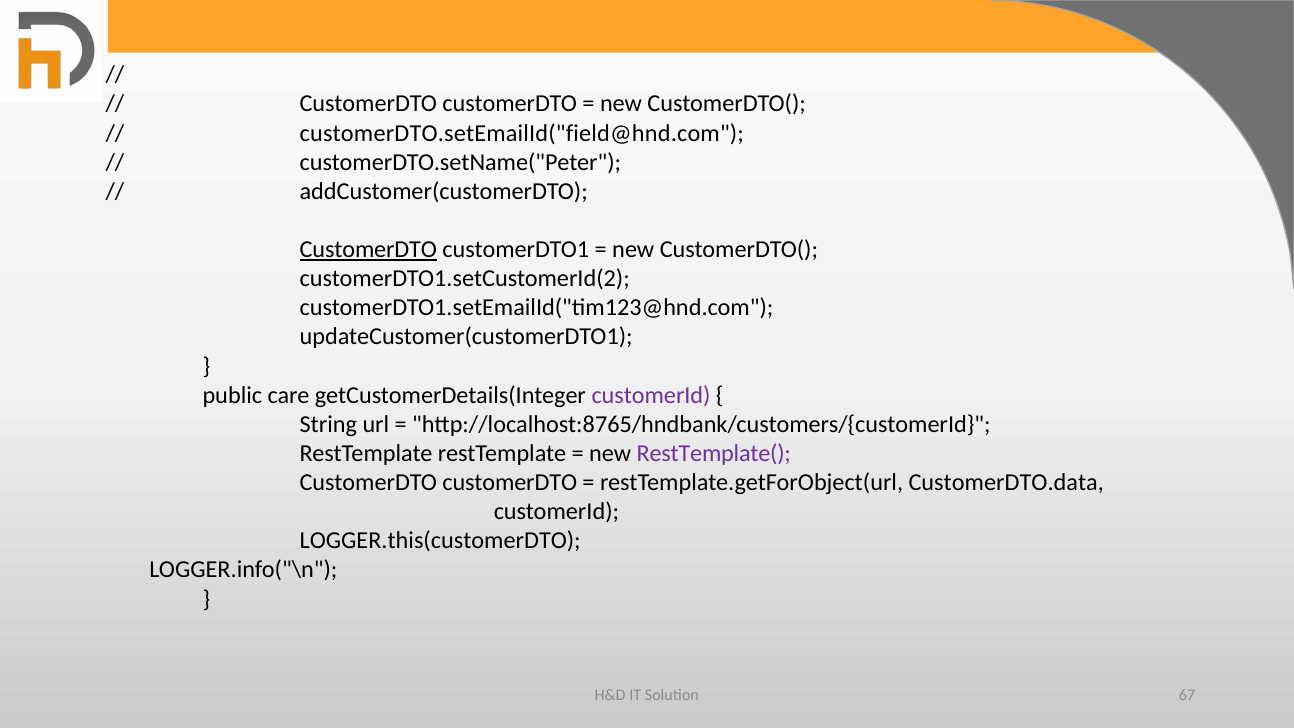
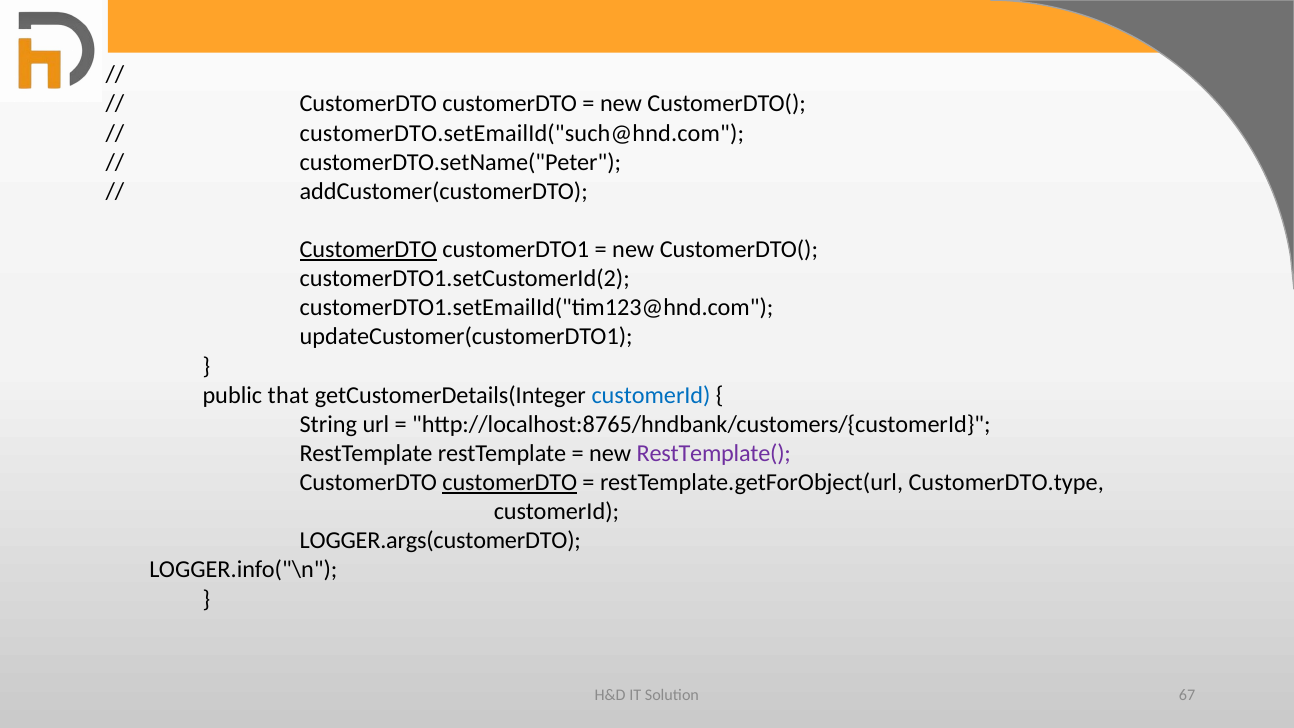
customerDTO.setEmailId("field@hnd.com: customerDTO.setEmailId("field@hnd.com -> customerDTO.setEmailId("such@hnd.com (522, 133)
care: care -> that (288, 395)
customerId colour: purple -> blue (651, 395)
customerDTO underline: none -> present (510, 482)
CustomerDTO.data: CustomerDTO.data -> CustomerDTO.type (1006, 482)
LOGGER.this(customerDTO: LOGGER.this(customerDTO -> LOGGER.args(customerDTO (440, 541)
